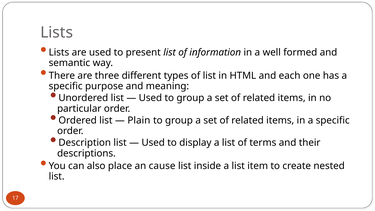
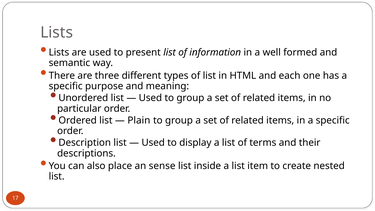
cause: cause -> sense (162, 166)
